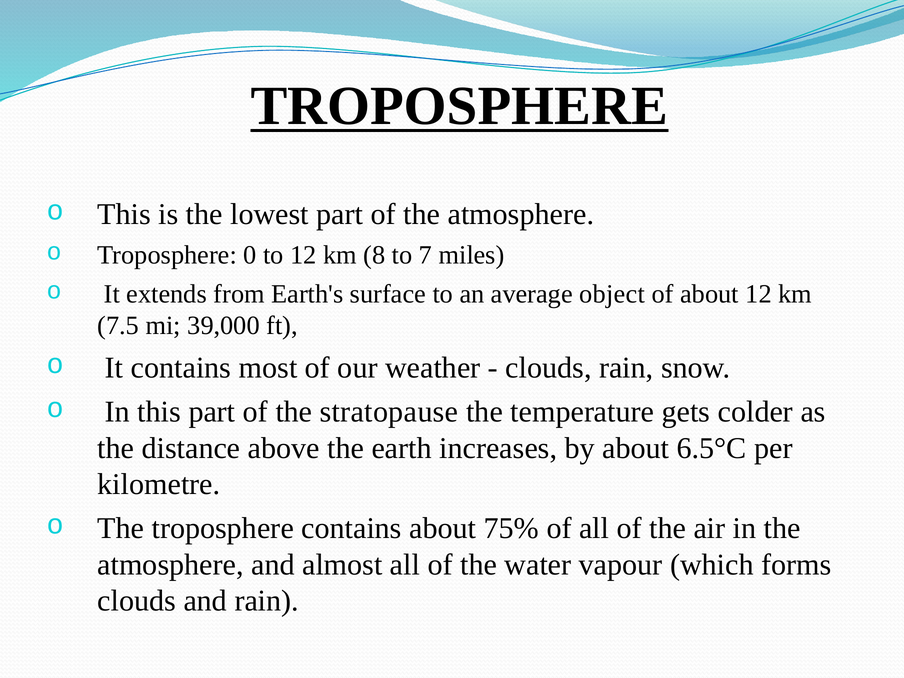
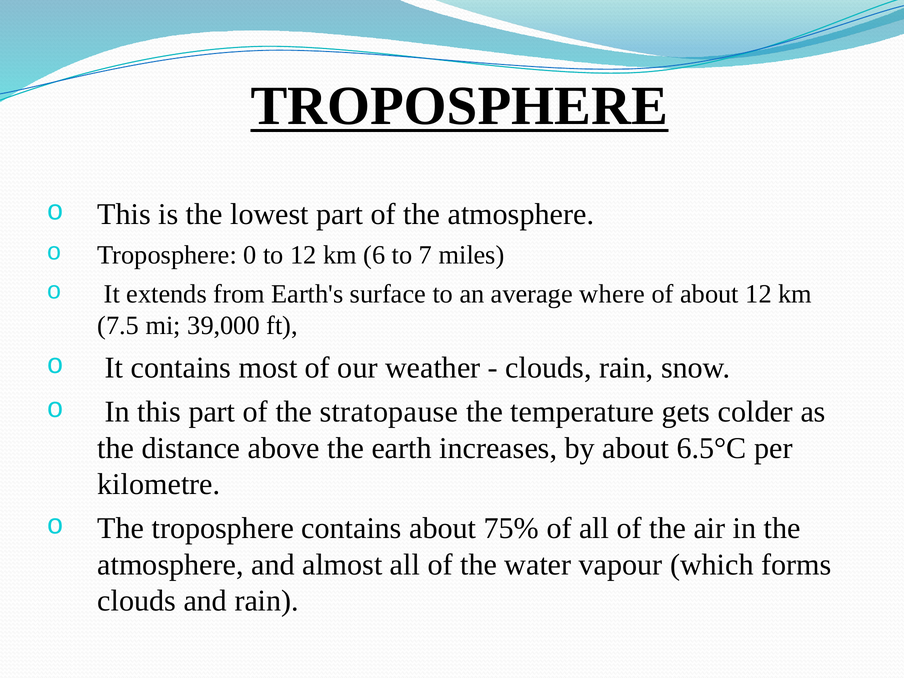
8: 8 -> 6 (374, 255)
object: object -> where (612, 294)
